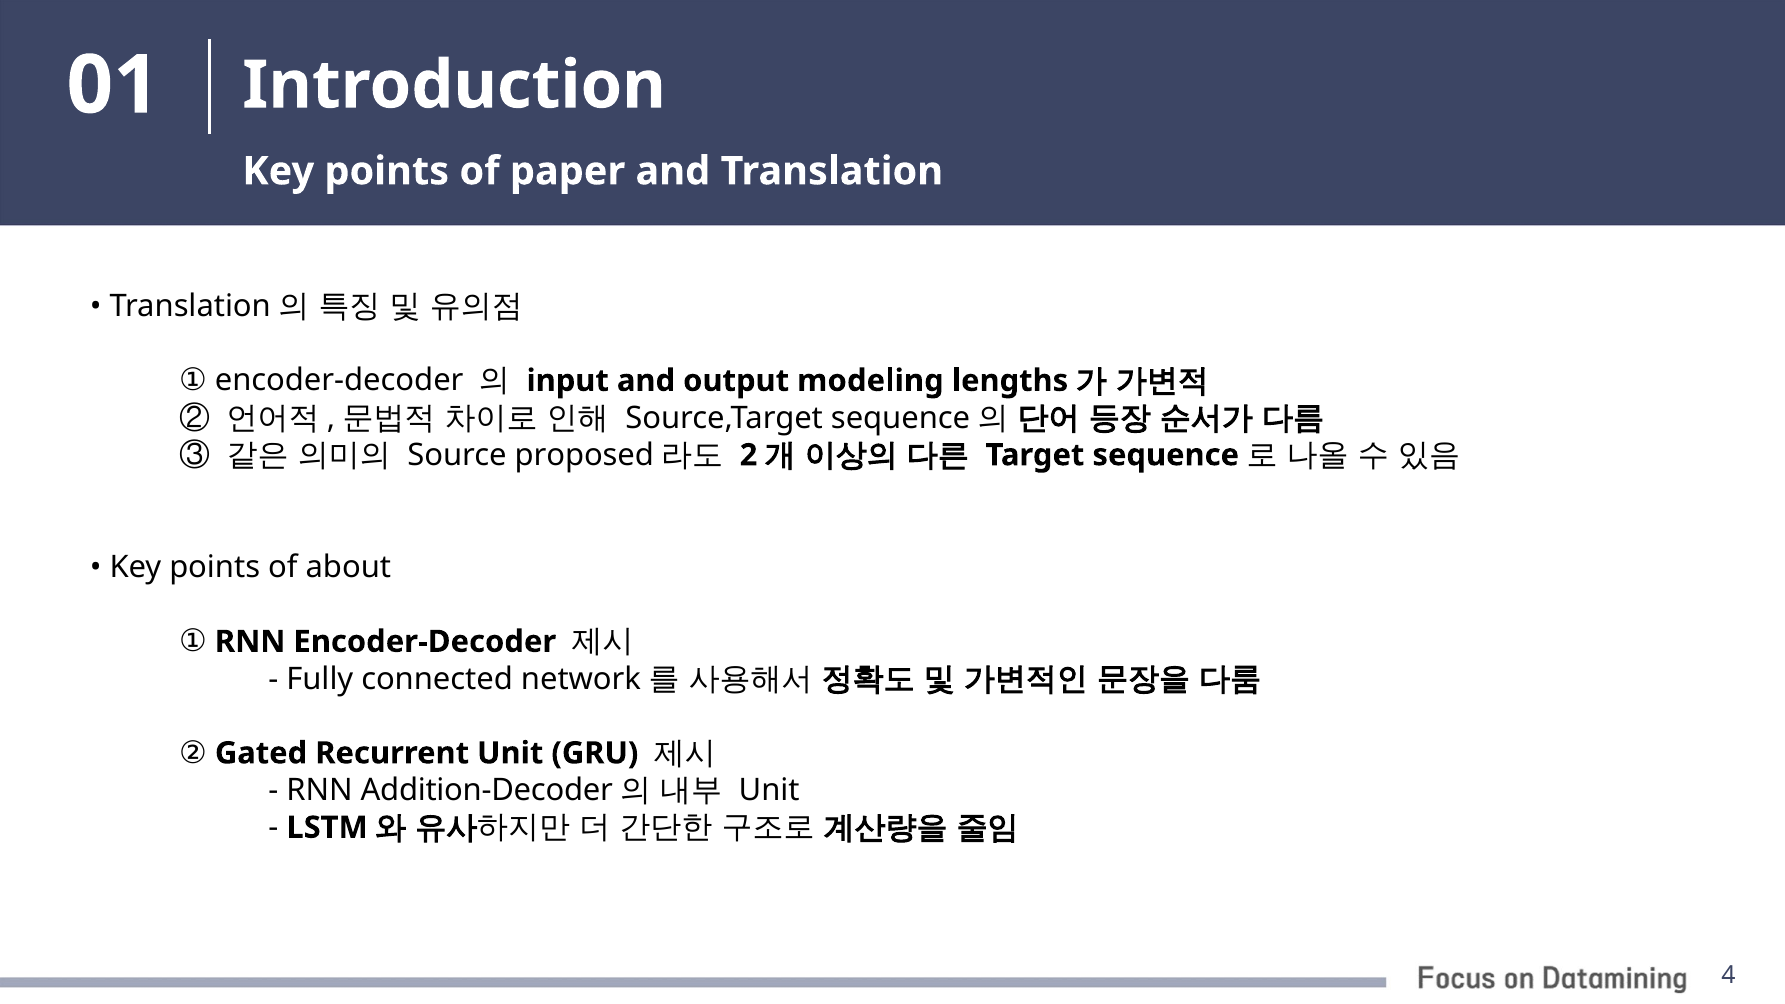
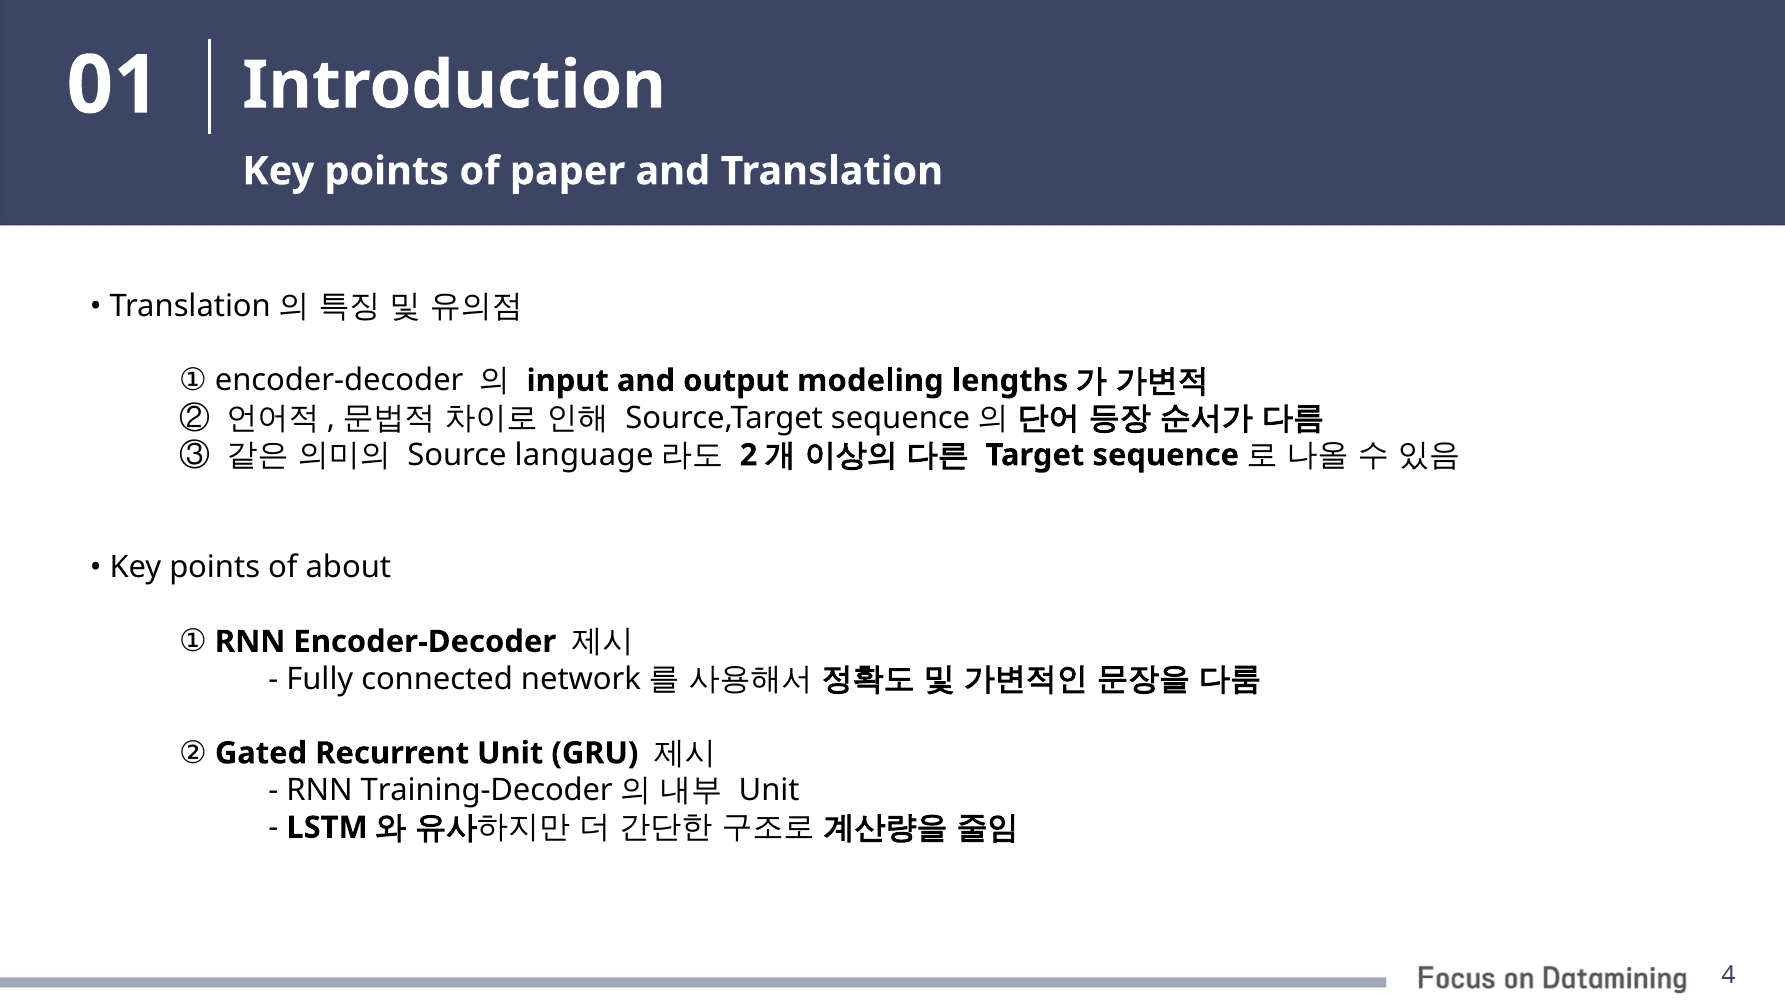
proposed: proposed -> language (584, 455)
Addition-Decoder: Addition-Decoder -> Training-Decoder (487, 790)
